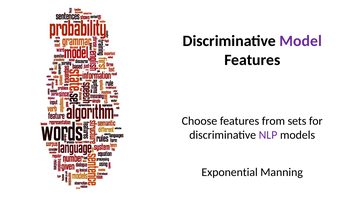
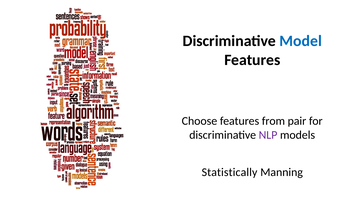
Model colour: purple -> blue (301, 41)
sets: sets -> pair (297, 121)
Exponential: Exponential -> Statistically (230, 172)
